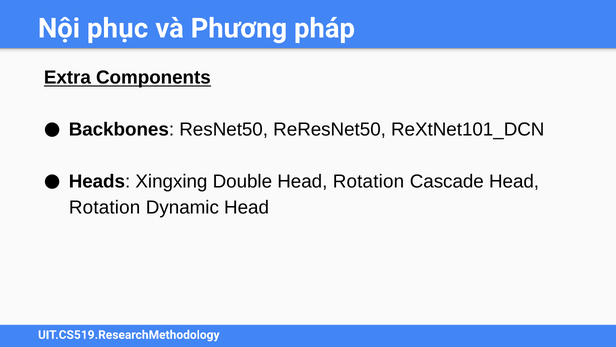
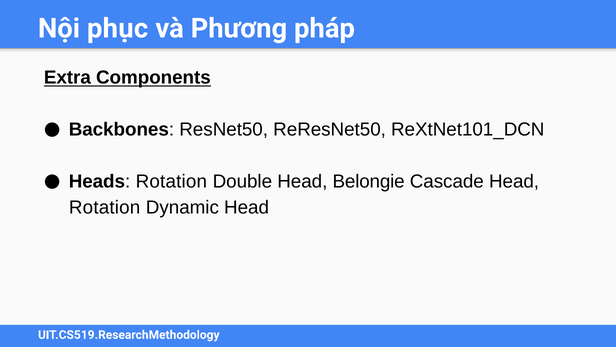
Heads Xingxing: Xingxing -> Rotation (171, 181)
Double Head Rotation: Rotation -> Belongie (369, 181)
